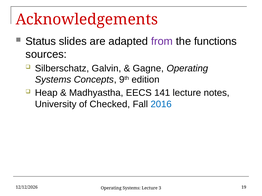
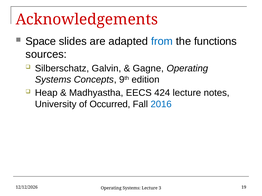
Status: Status -> Space (41, 41)
from colour: purple -> blue (162, 41)
141: 141 -> 424 (162, 93)
Checked: Checked -> Occurred (110, 104)
